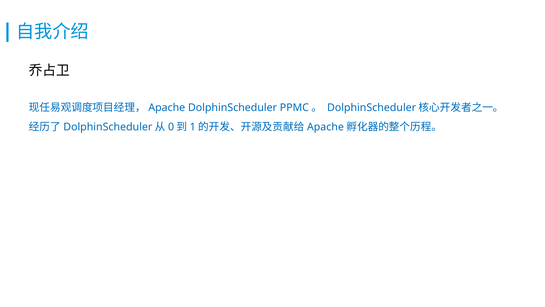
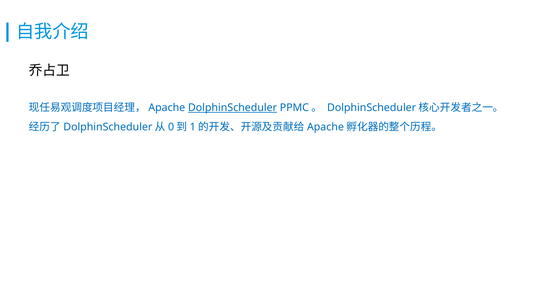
DolphinScheduler underline: none -> present (233, 108)
